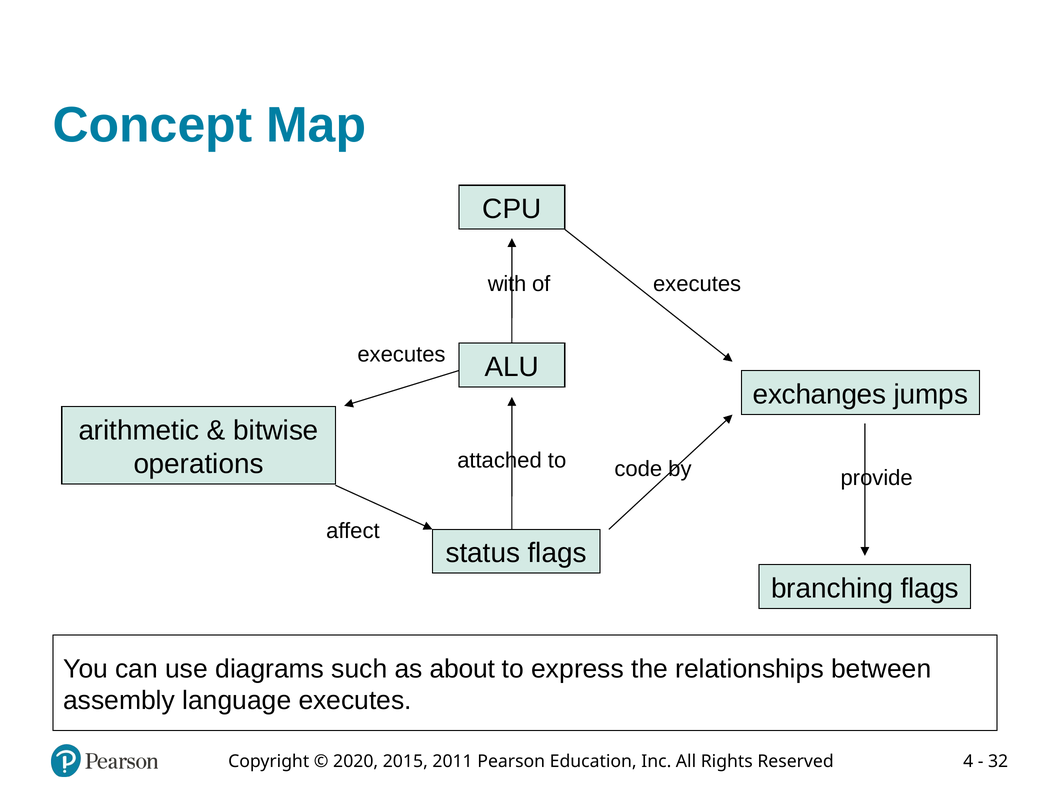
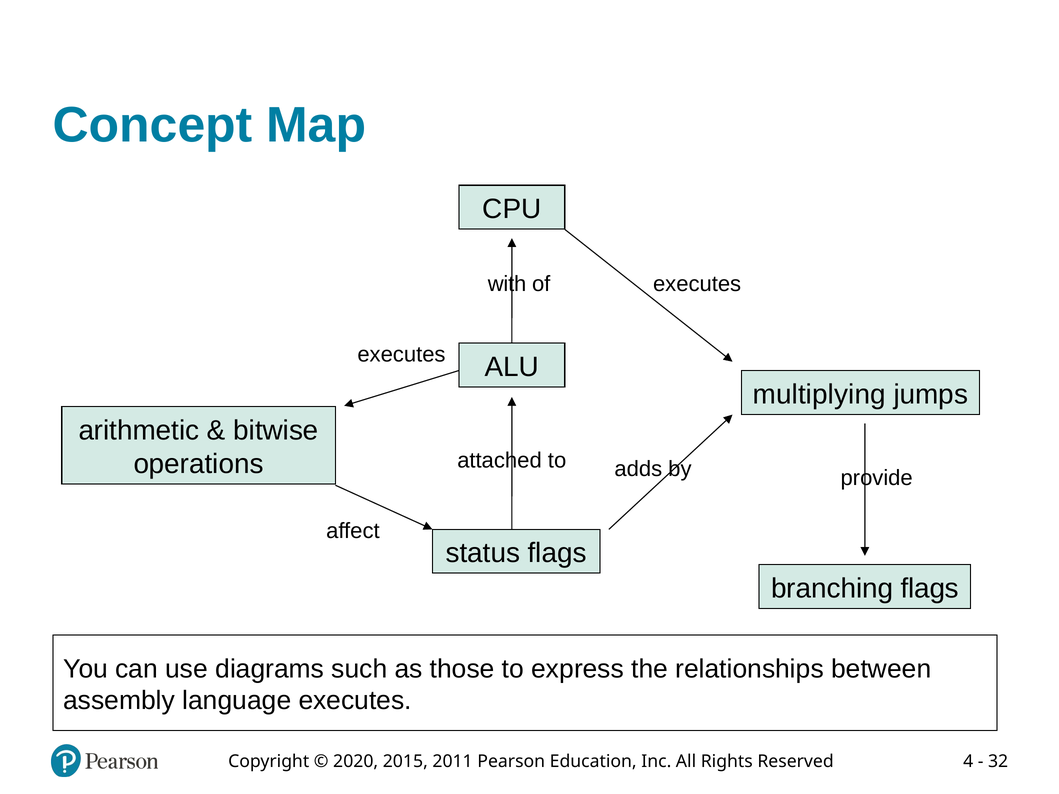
exchanges: exchanges -> multiplying (819, 395)
code: code -> adds (638, 469)
about: about -> those (462, 669)
